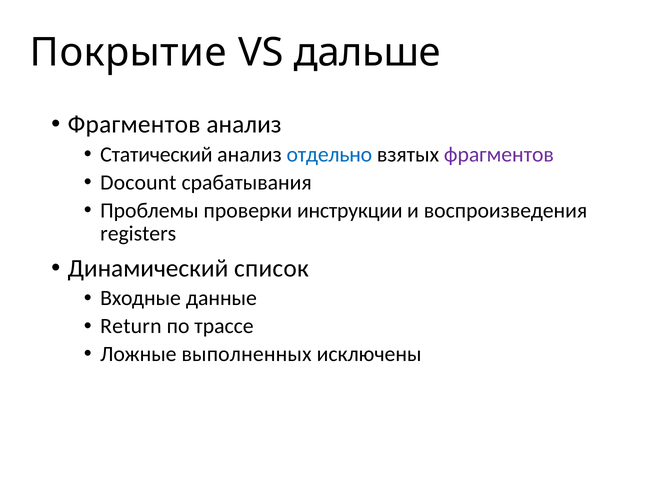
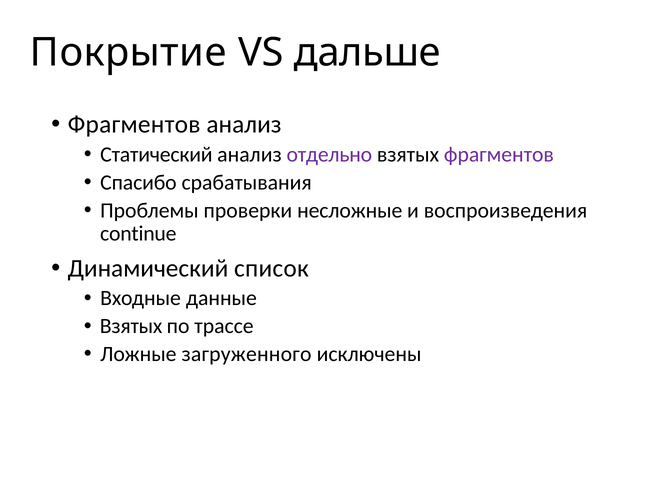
отдельно colour: blue -> purple (329, 154)
Docount: Docount -> Спасибо (138, 182)
инструкции: инструкции -> несложные (350, 210)
registers: registers -> continue (138, 234)
Return: Return -> Взятых (131, 326)
выполненных: выполненных -> загруженного (247, 354)
